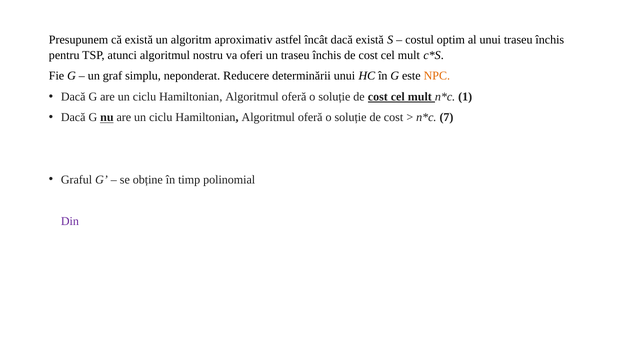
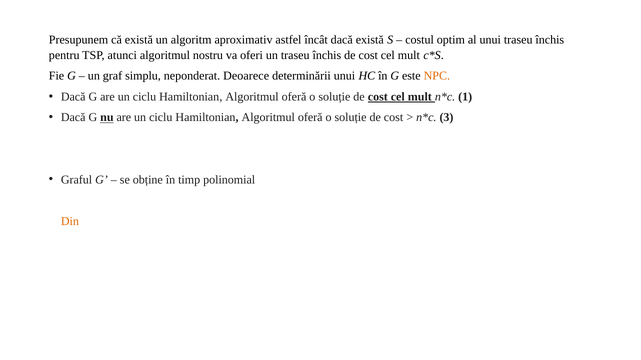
Reducere: Reducere -> Deoarece (246, 76)
7: 7 -> 3 (446, 118)
Din colour: purple -> orange (70, 221)
